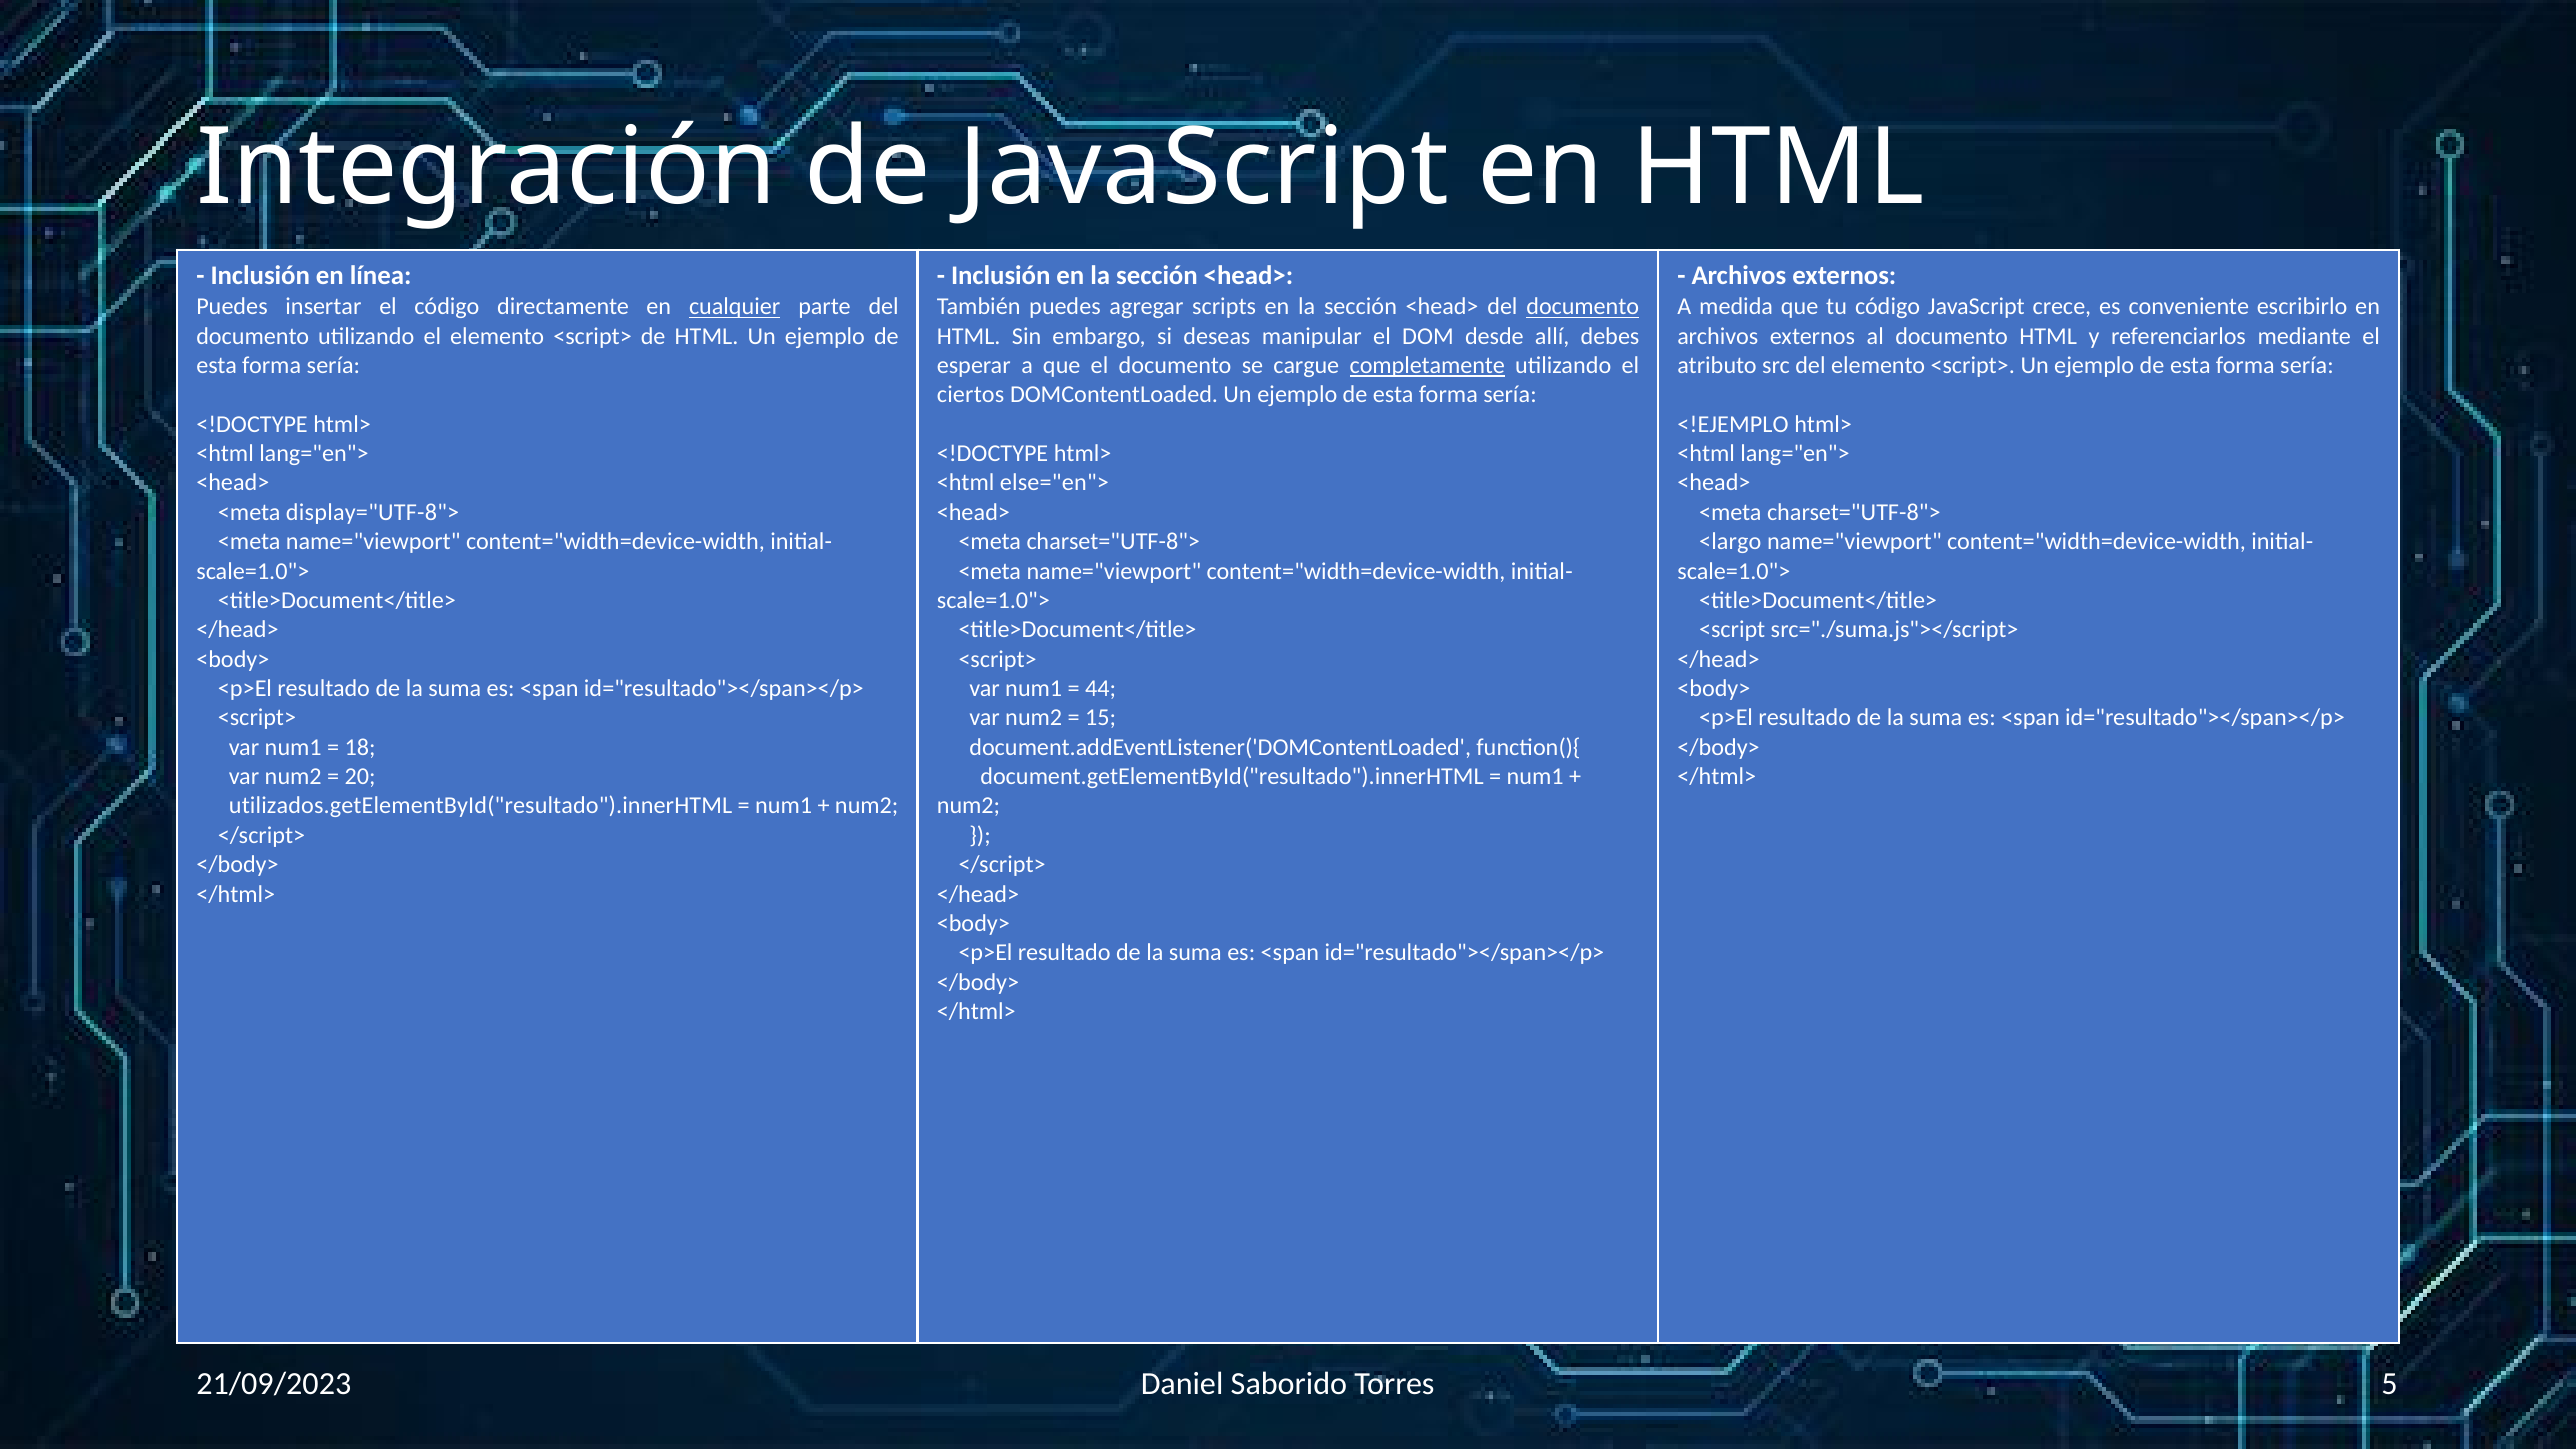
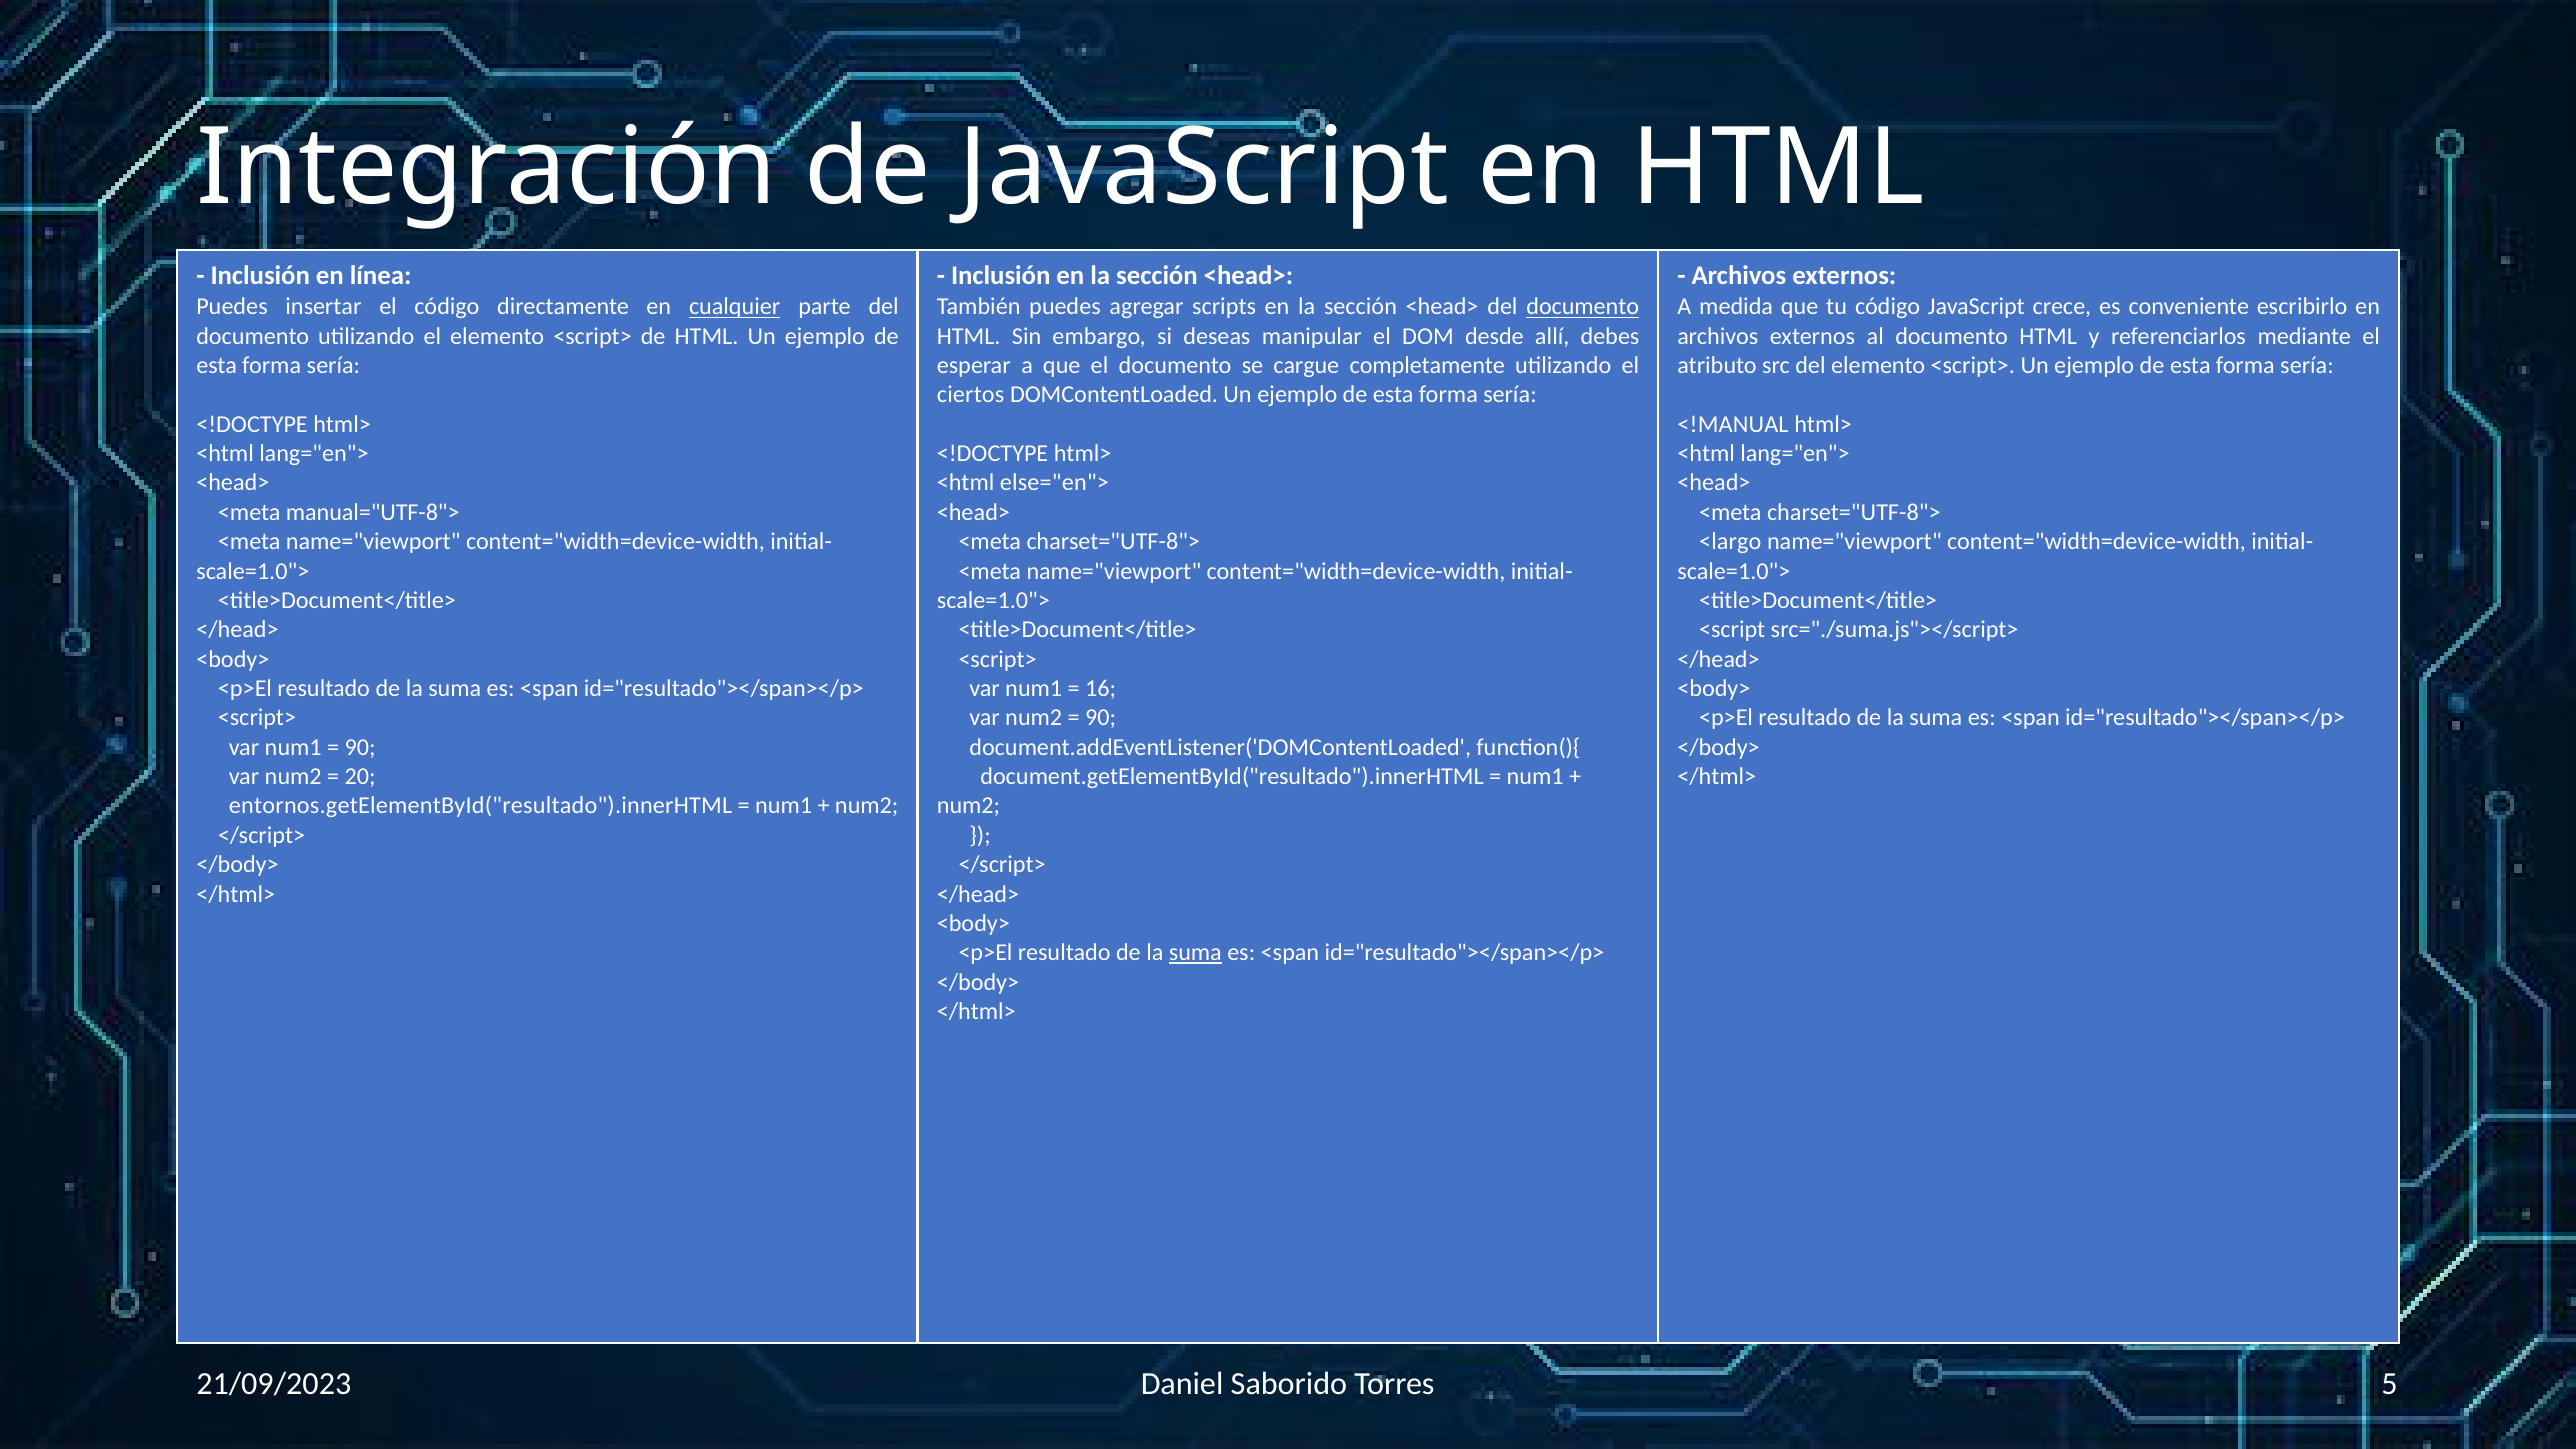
completamente underline: present -> none (1427, 366)
<!EJEMPLO: <!EJEMPLO -> <!MANUAL (1733, 424)
display="UTF-8">: display="UTF-8"> -> manual="UTF-8"> (373, 512)
44: 44 -> 16 (1101, 689)
15: 15 -> 90 (1101, 718)
18: 18 -> 90 (360, 747)
utilizados.getElementById("resultado").innerHTML: utilizados.getElementById("resultado").innerHTML -> entornos.getElementById("resultado").innerHTML (481, 806)
suma underline: none -> present (1195, 953)
